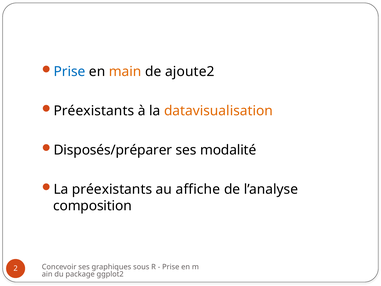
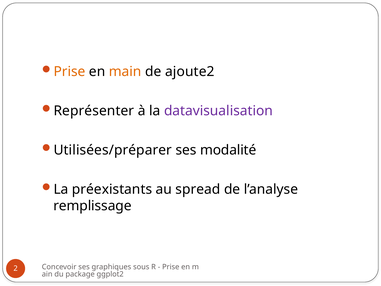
Prise colour: blue -> orange (69, 71)
Préexistants: Préexistants -> Représenter (94, 111)
datavisualisation colour: orange -> purple (218, 111)
Disposés/préparer: Disposés/préparer -> Utilisées/préparer (113, 150)
affiche: affiche -> spread (198, 189)
composition: composition -> remplissage (92, 206)
